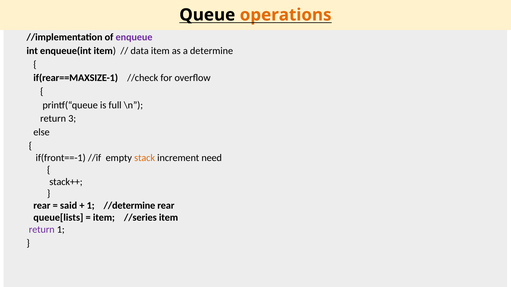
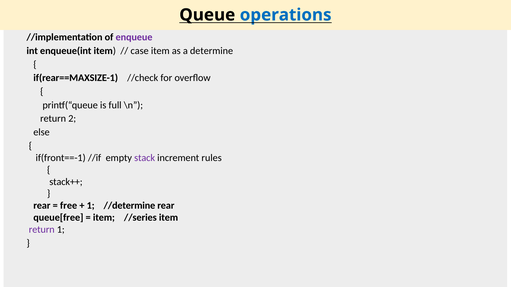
operations colour: orange -> blue (286, 15)
data: data -> case (140, 51)
3: 3 -> 2 (72, 119)
stack colour: orange -> purple (145, 158)
need: need -> rules (212, 158)
said: said -> free (69, 206)
queue[lists: queue[lists -> queue[free (58, 218)
